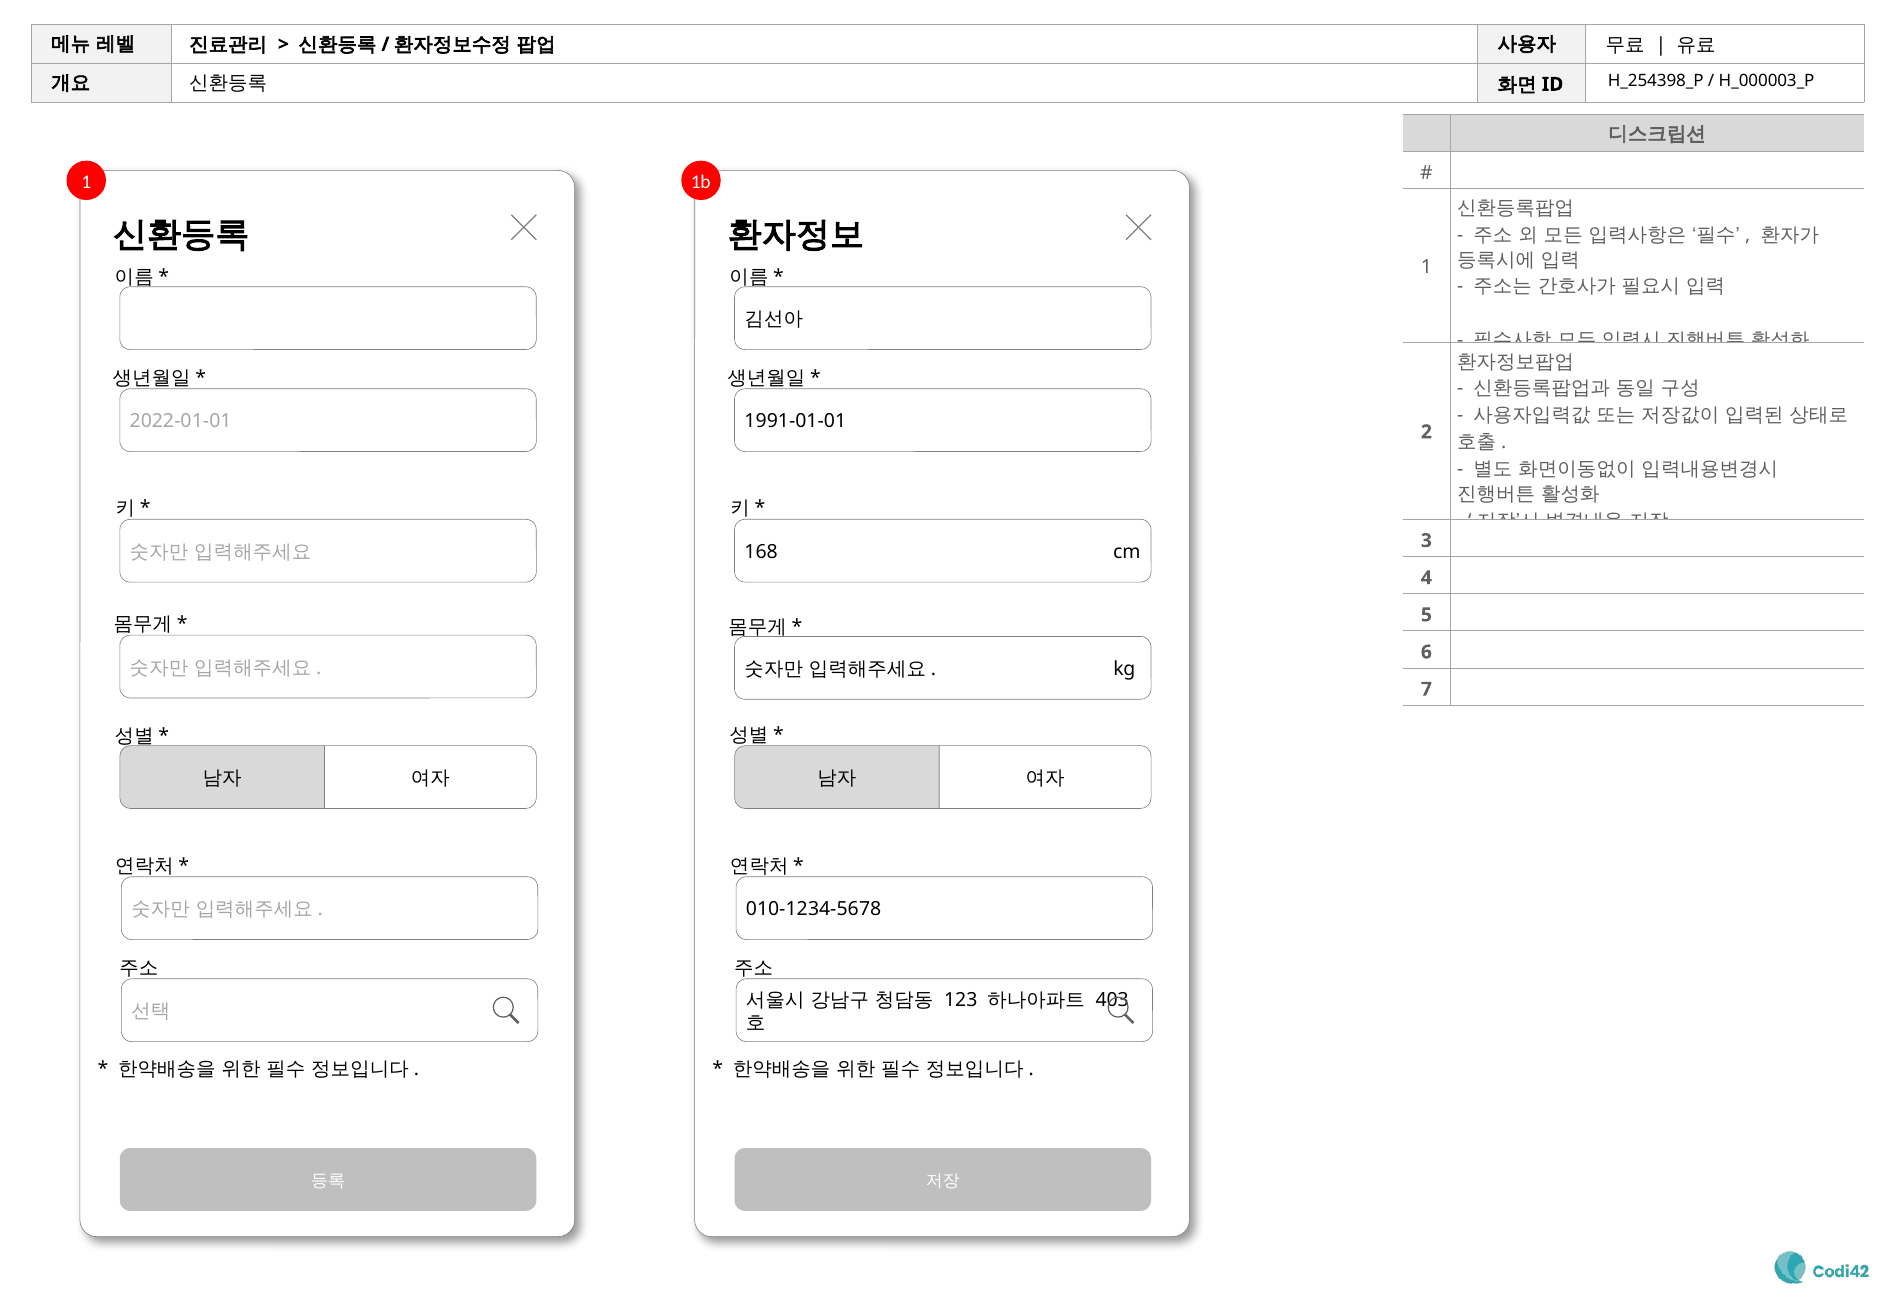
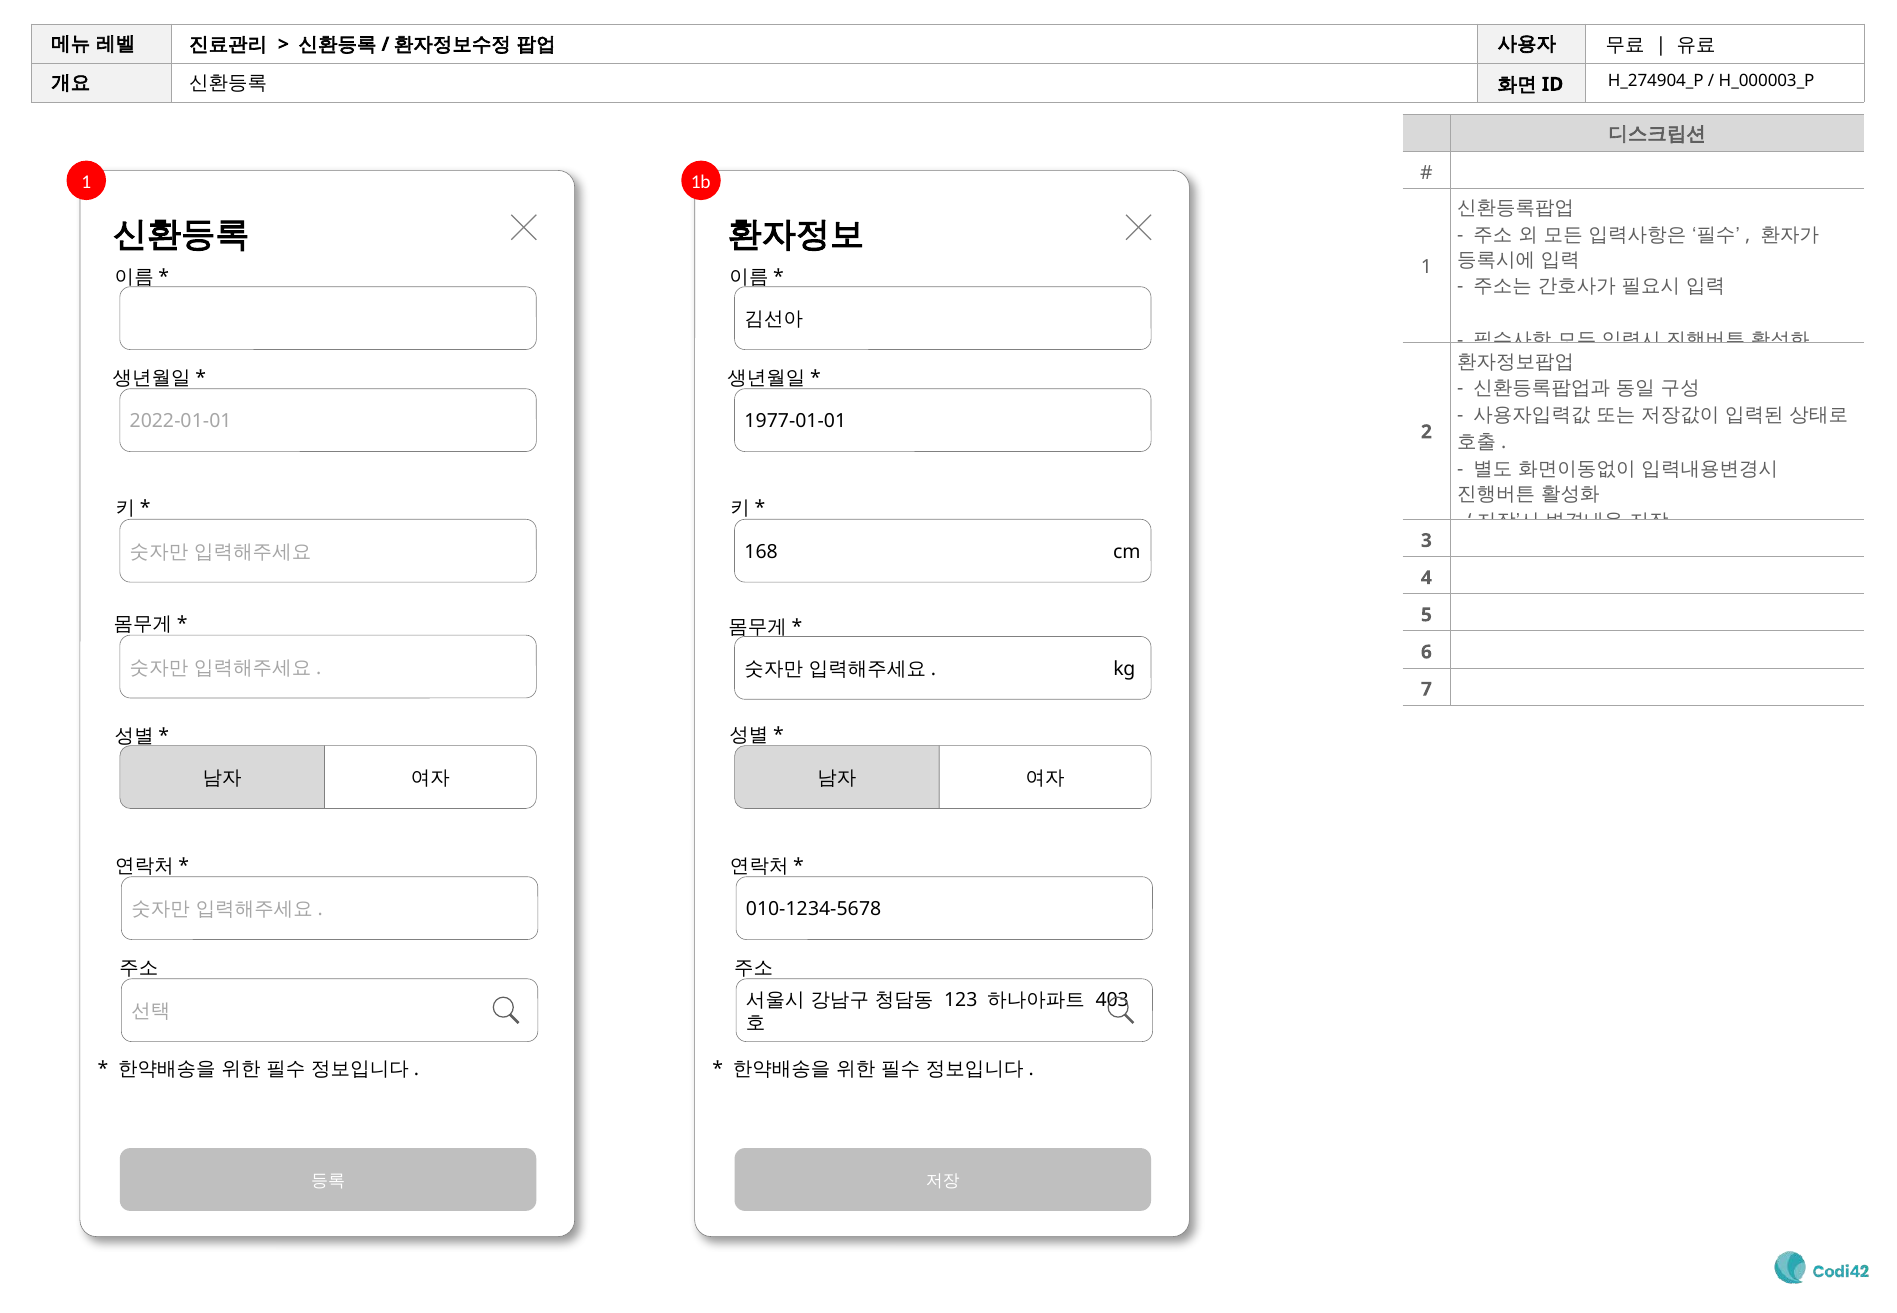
H_254398_P: H_254398_P -> H_274904_P (1656, 81)
1991-01-01: 1991-01-01 -> 1977-01-01 (795, 422)
